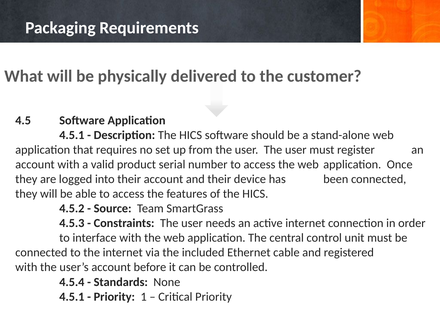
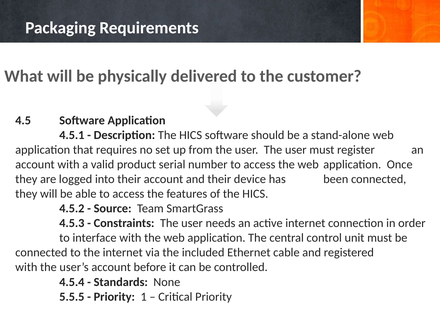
4.5.1: 4.5.1 -> 5.5.5 (72, 297)
